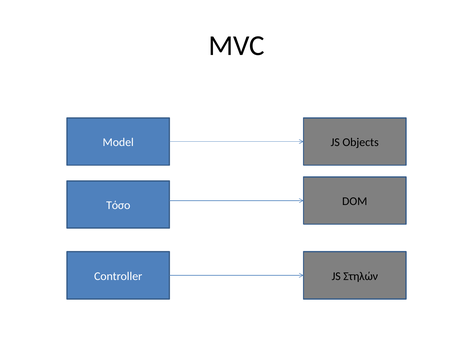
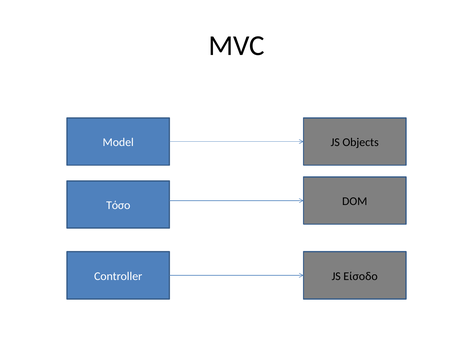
Στηλών: Στηλών -> Είσοδο (361, 277)
